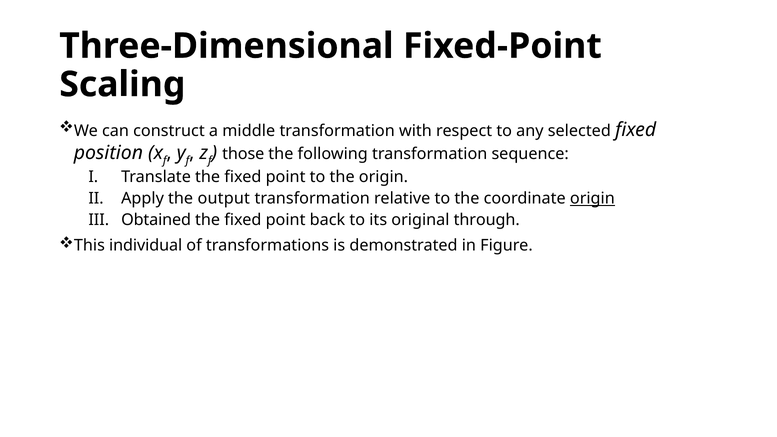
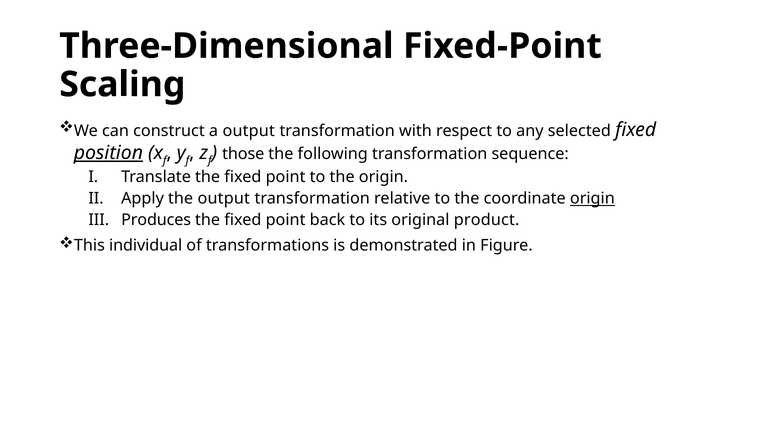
a middle: middle -> output (249, 131)
position underline: none -> present (108, 153)
Obtained: Obtained -> Produces (156, 220)
through: through -> product (487, 220)
